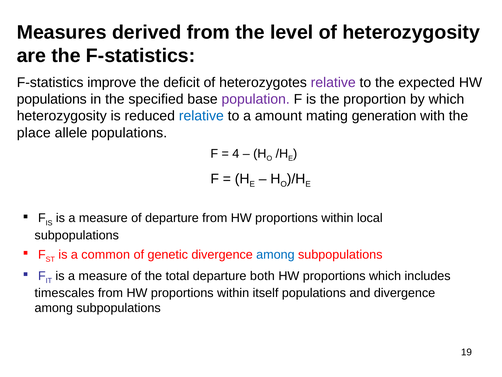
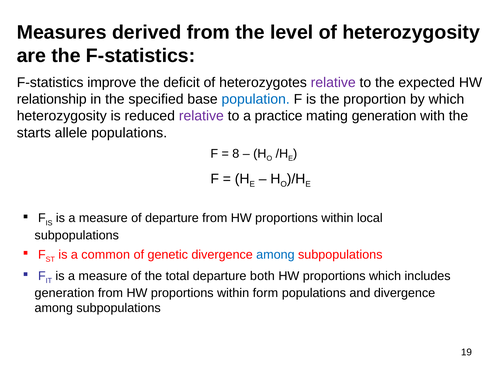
populations: populations -> relationship (52, 99)
population colour: purple -> blue (256, 99)
relative colour: blue -> purple (201, 116)
amount: amount -> practice (279, 116)
place: place -> starts (34, 133)
4: 4 -> 8 (236, 153)
timescales: timescales -> generation (65, 293)
itself: itself -> form (265, 293)
